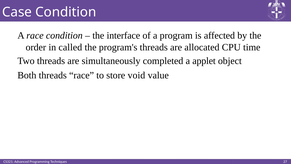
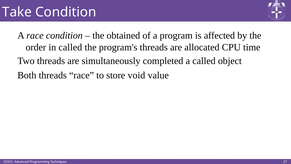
Case: Case -> Take (17, 12)
interface: interface -> obtained (123, 35)
a applet: applet -> called (204, 61)
